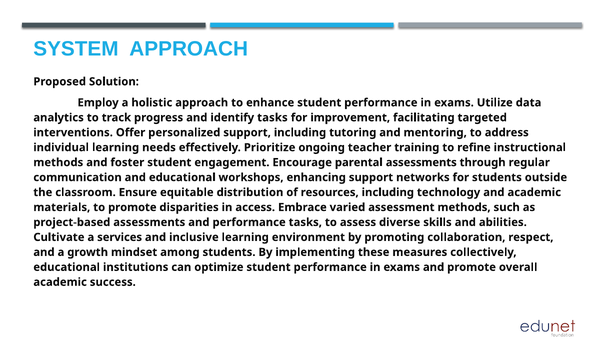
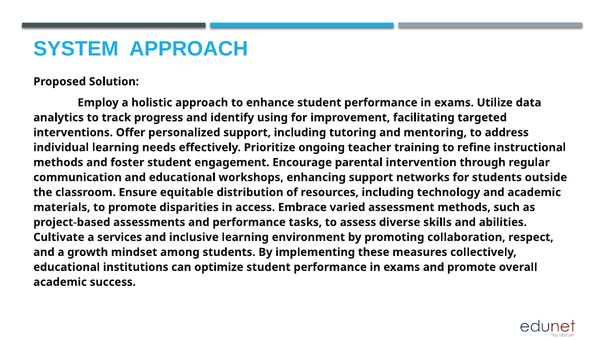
identify tasks: tasks -> using (272, 117)
parental assessments: assessments -> intervention (421, 162)
